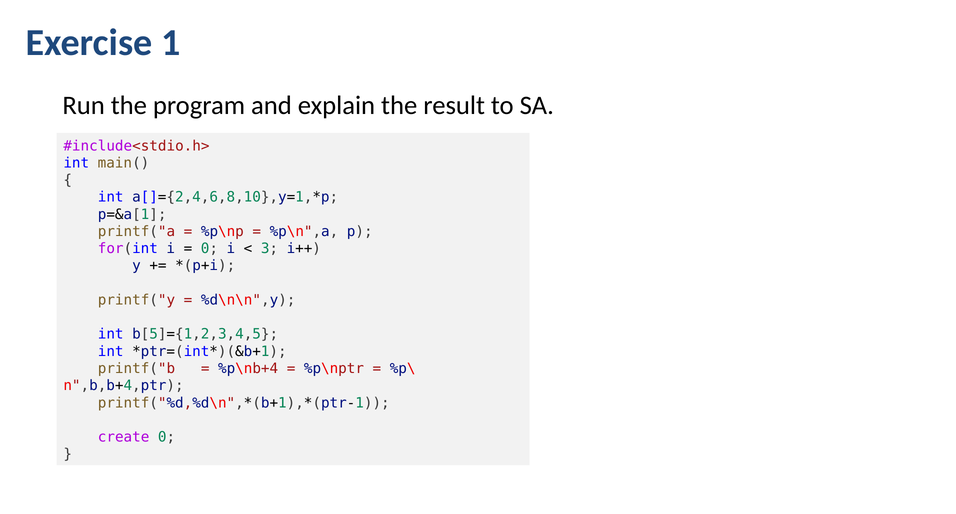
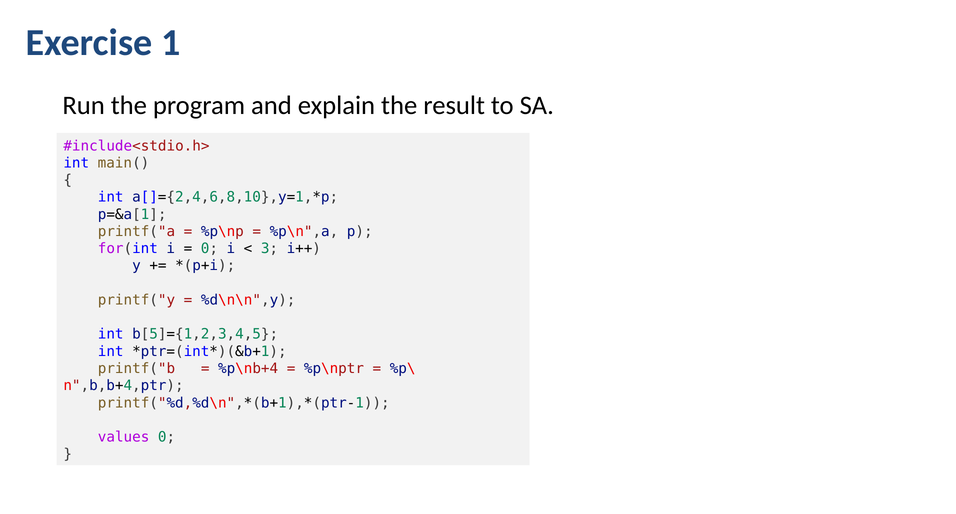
create: create -> values (124, 437)
